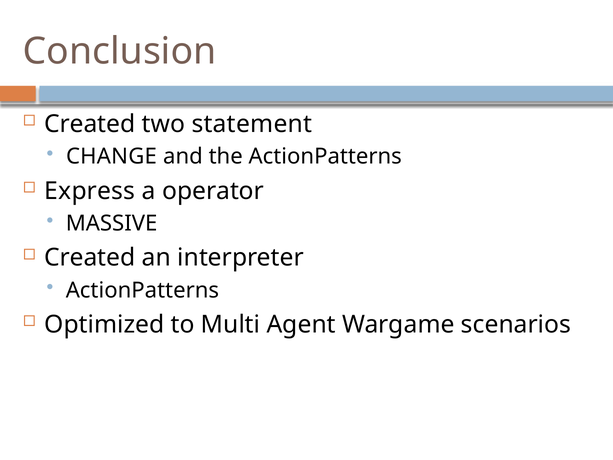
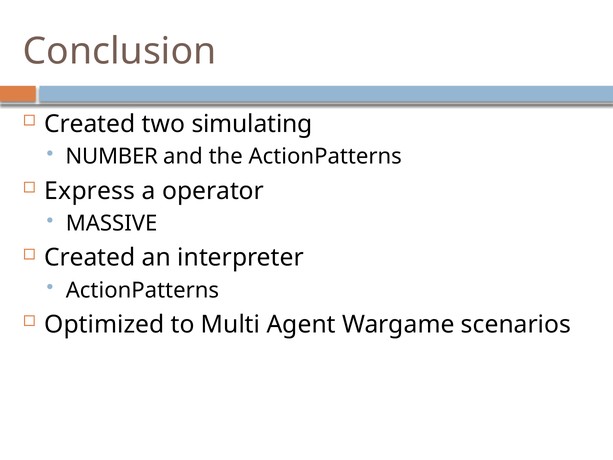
statement: statement -> simulating (252, 124)
CHANGE: CHANGE -> NUMBER (112, 157)
